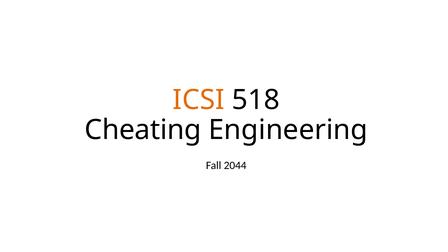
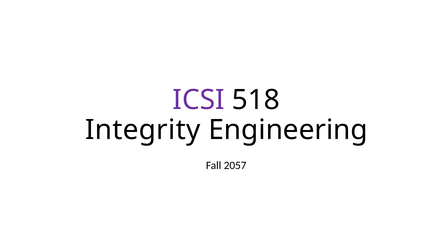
ICSI colour: orange -> purple (199, 100)
Cheating: Cheating -> Integrity (143, 130)
2044: 2044 -> 2057 (235, 166)
